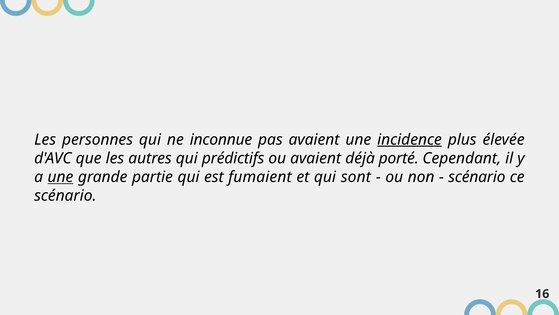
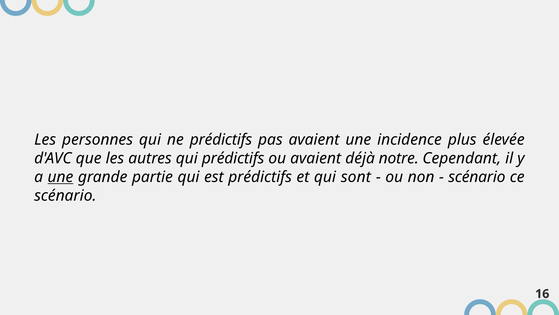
ne inconnue: inconnue -> prédictifs (221, 139)
incidence underline: present -> none (409, 139)
porté: porté -> notre (399, 158)
est fumaient: fumaient -> prédictifs (260, 177)
